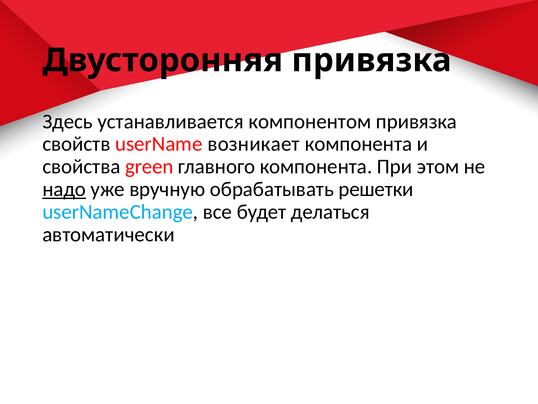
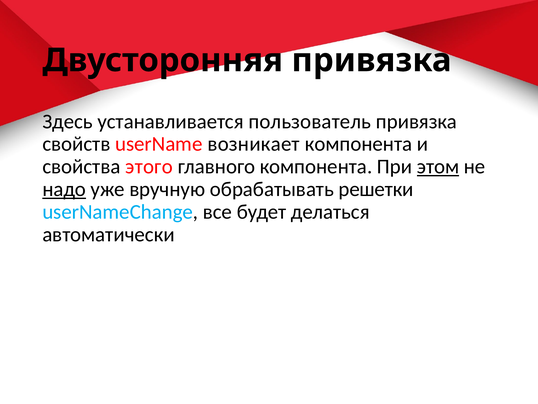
компонентом: компонентом -> пользователь (310, 121)
green: green -> этого (149, 166)
этом underline: none -> present (438, 166)
